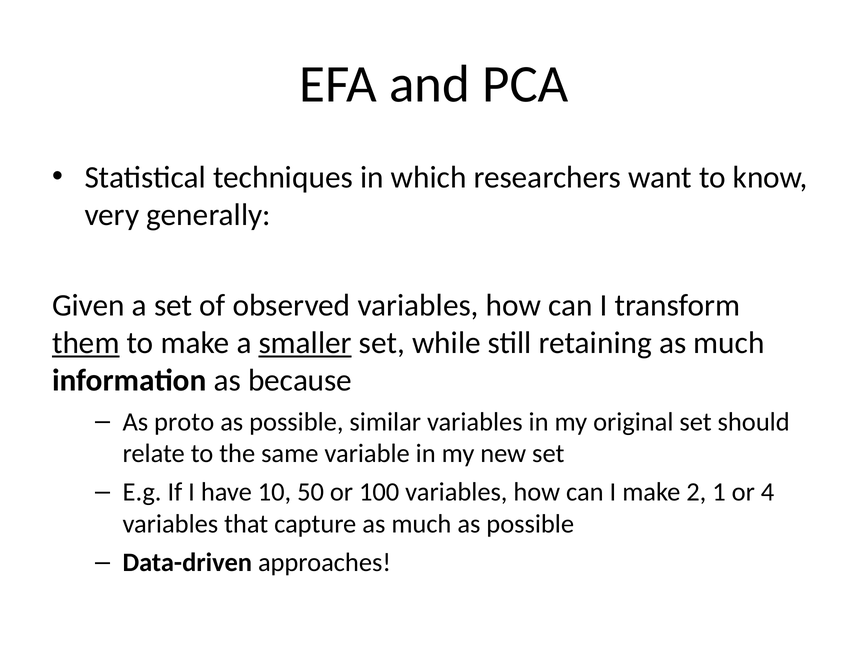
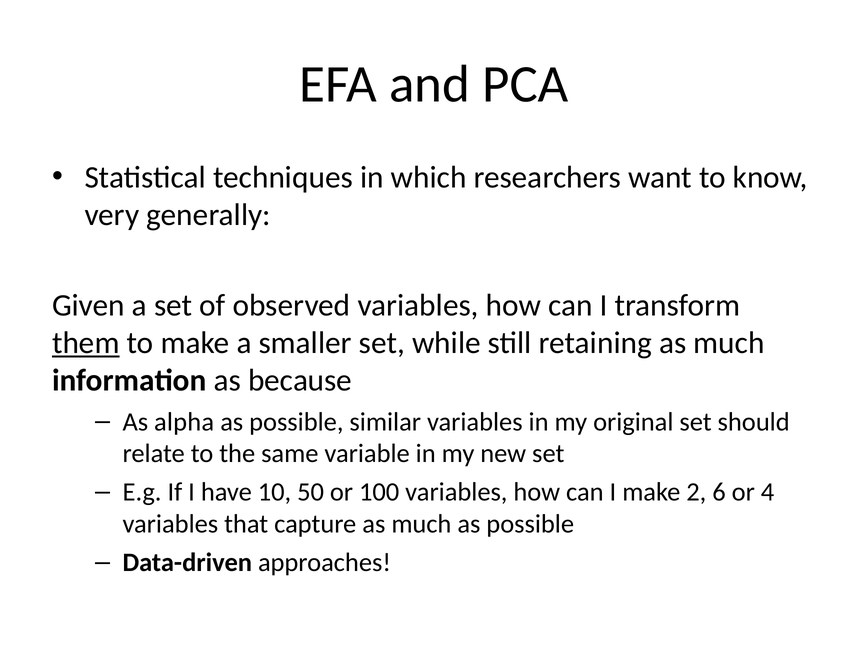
smaller underline: present -> none (305, 343)
proto: proto -> alpha (184, 422)
1: 1 -> 6 (719, 492)
